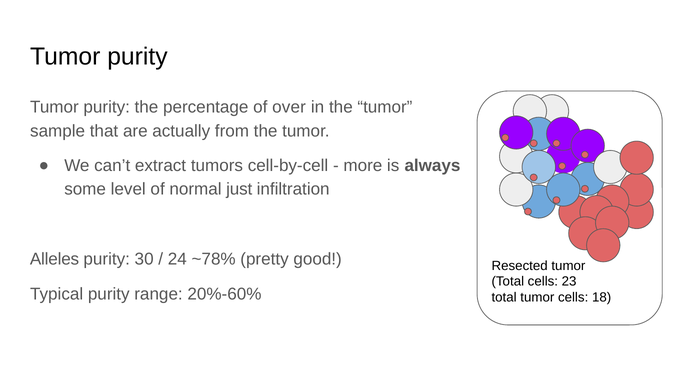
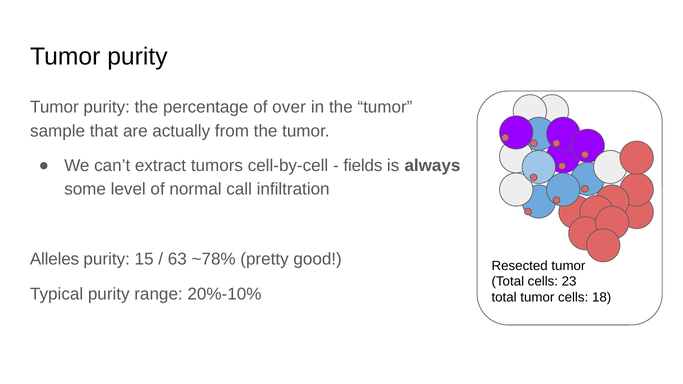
more: more -> fields (363, 166)
just: just -> call (239, 189)
30: 30 -> 15 (144, 259)
24: 24 -> 63 (177, 259)
20%-60%: 20%-60% -> 20%-10% (224, 294)
